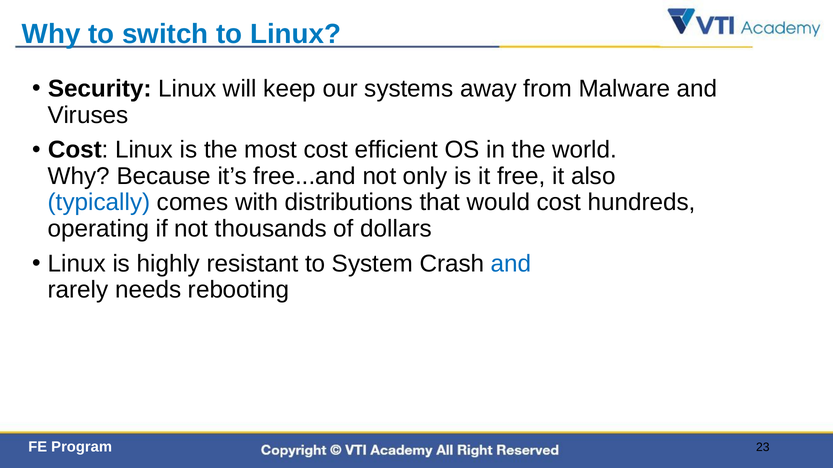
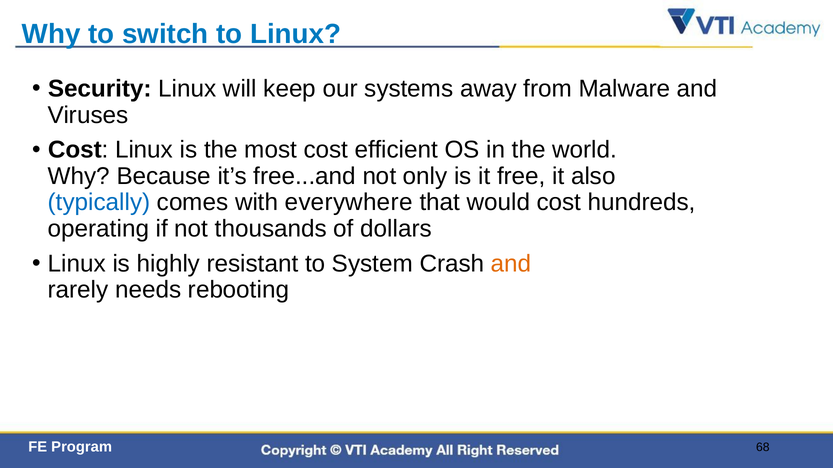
distributions: distributions -> everywhere (349, 203)
and colour: blue -> orange (511, 264)
23: 23 -> 68 (763, 448)
